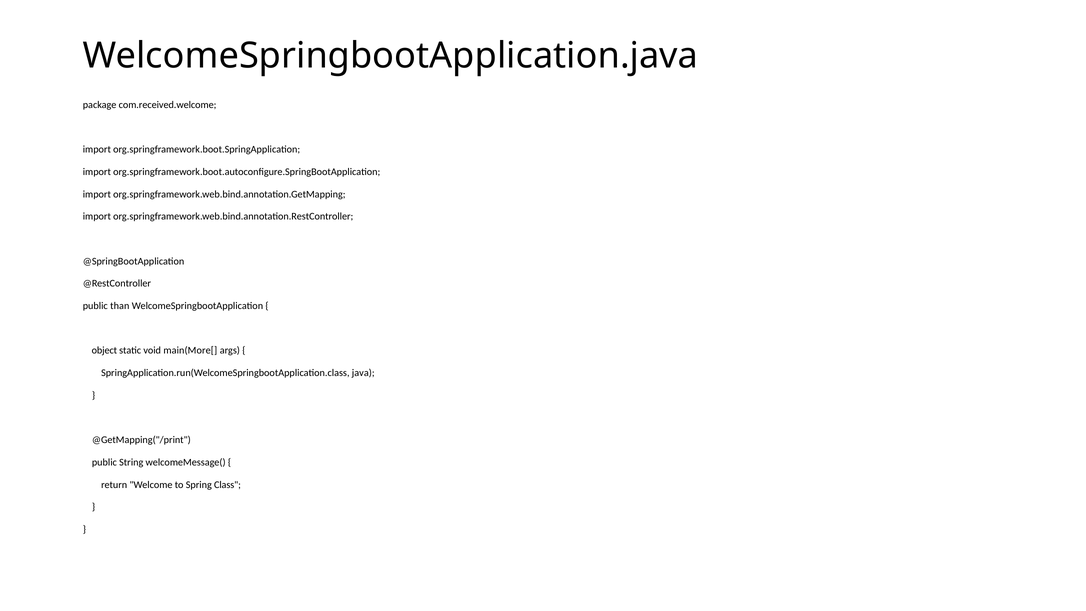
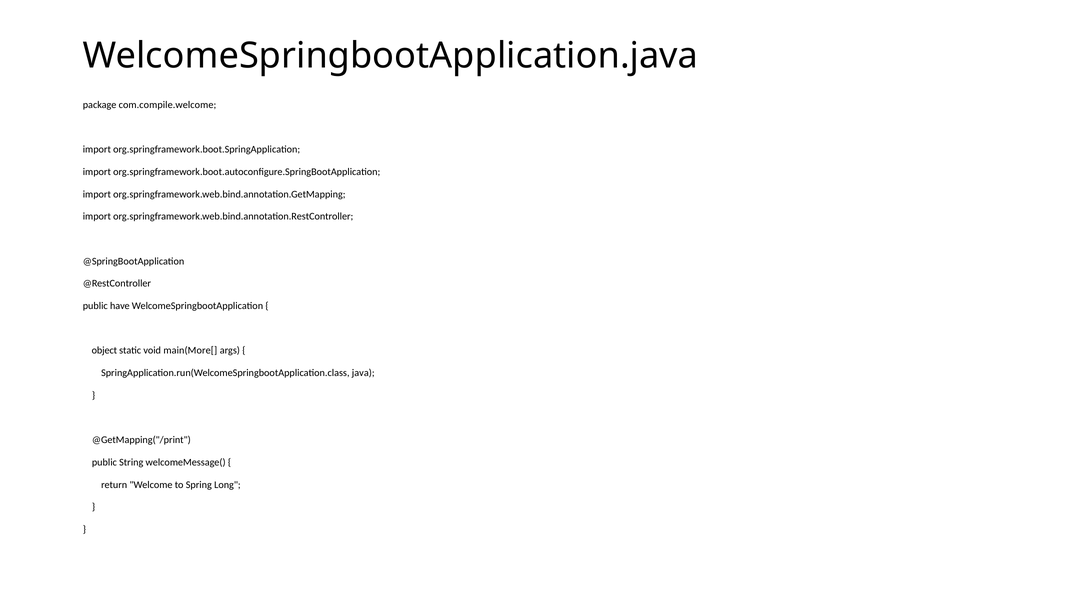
com.received.welcome: com.received.welcome -> com.compile.welcome (167, 105)
than: than -> have (120, 306)
Class: Class -> Long (227, 485)
